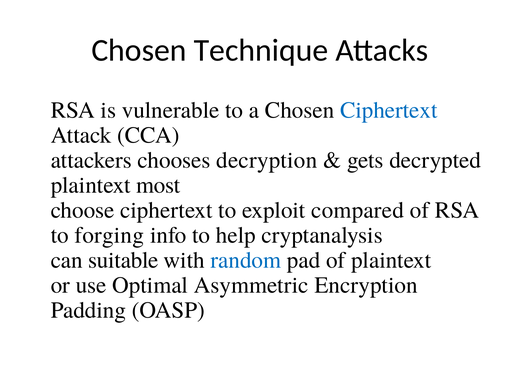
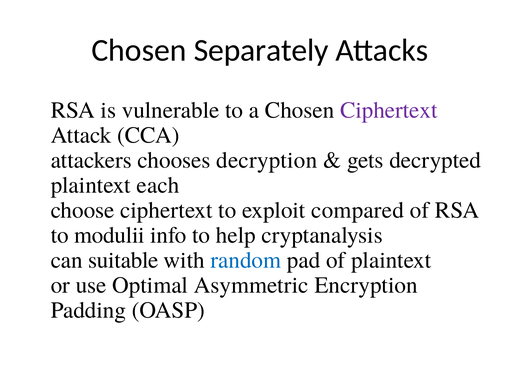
Technique: Technique -> Separately (261, 50)
Ciphertext colour: blue -> purple (389, 110)
most: most -> each (158, 185)
forging: forging -> modulii (109, 235)
